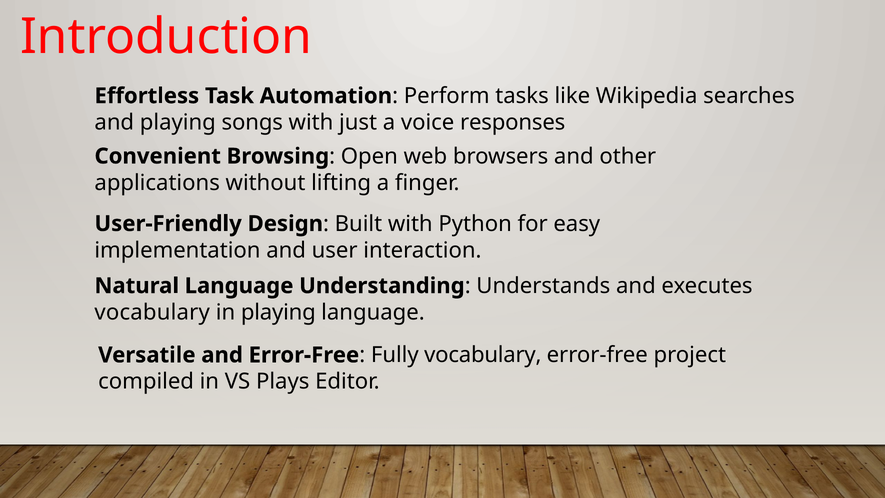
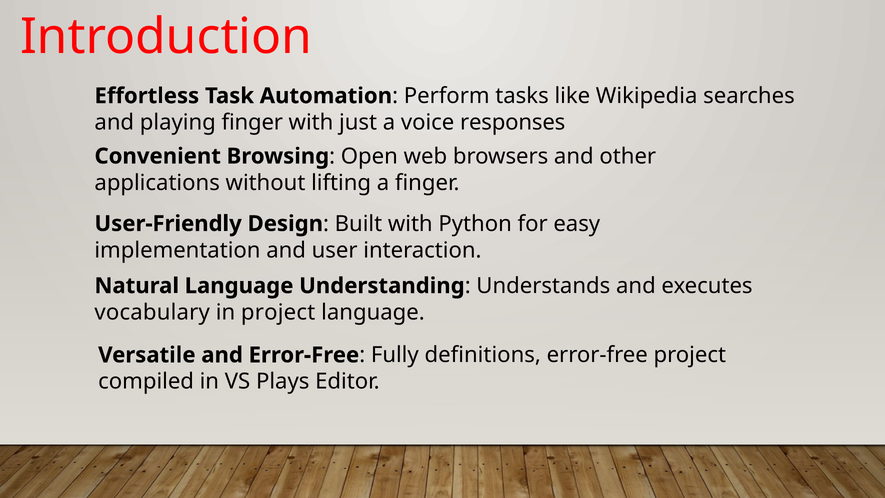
playing songs: songs -> finger (252, 122)
in playing: playing -> project (278, 312)
Fully vocabulary: vocabulary -> definitions (483, 355)
